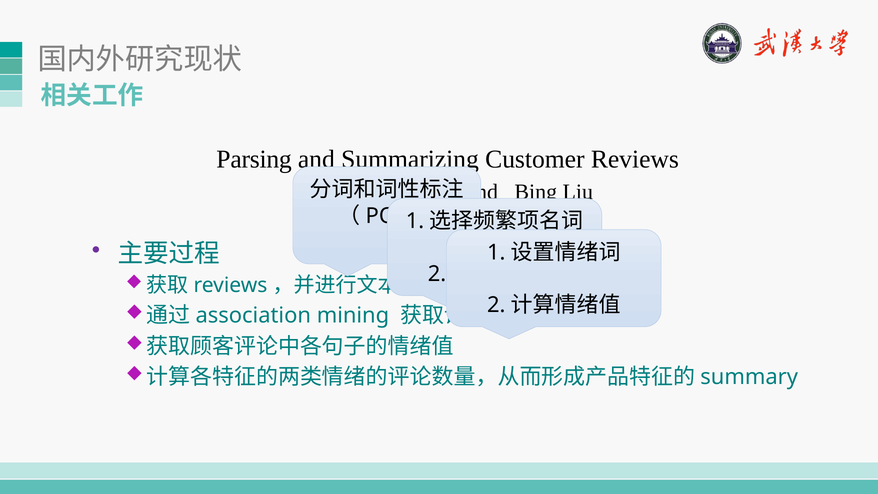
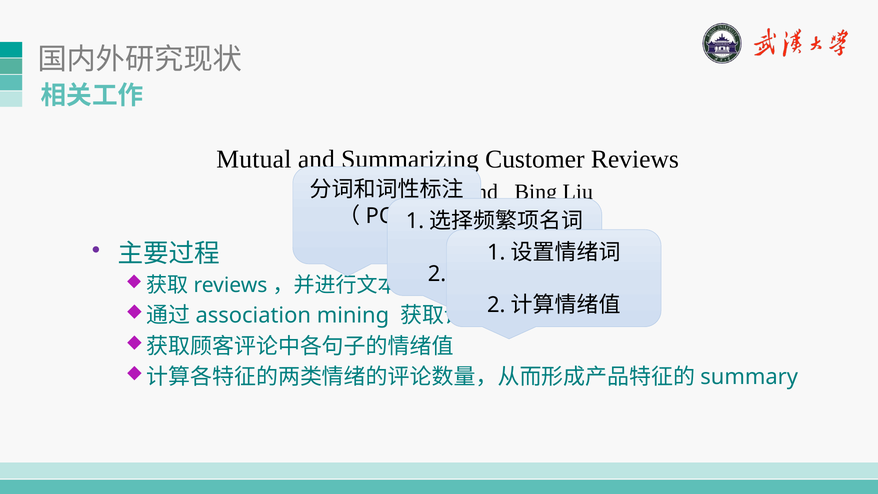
Parsing: Parsing -> Mutual (254, 159)
